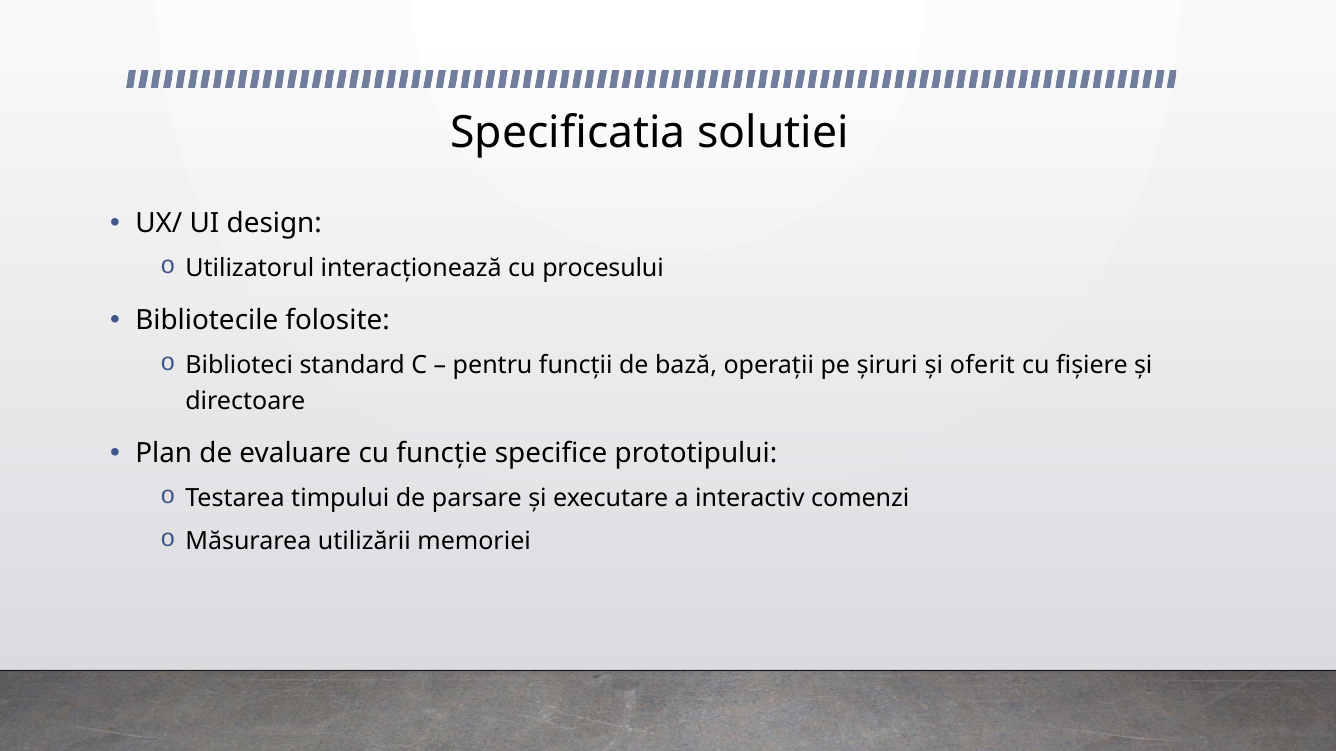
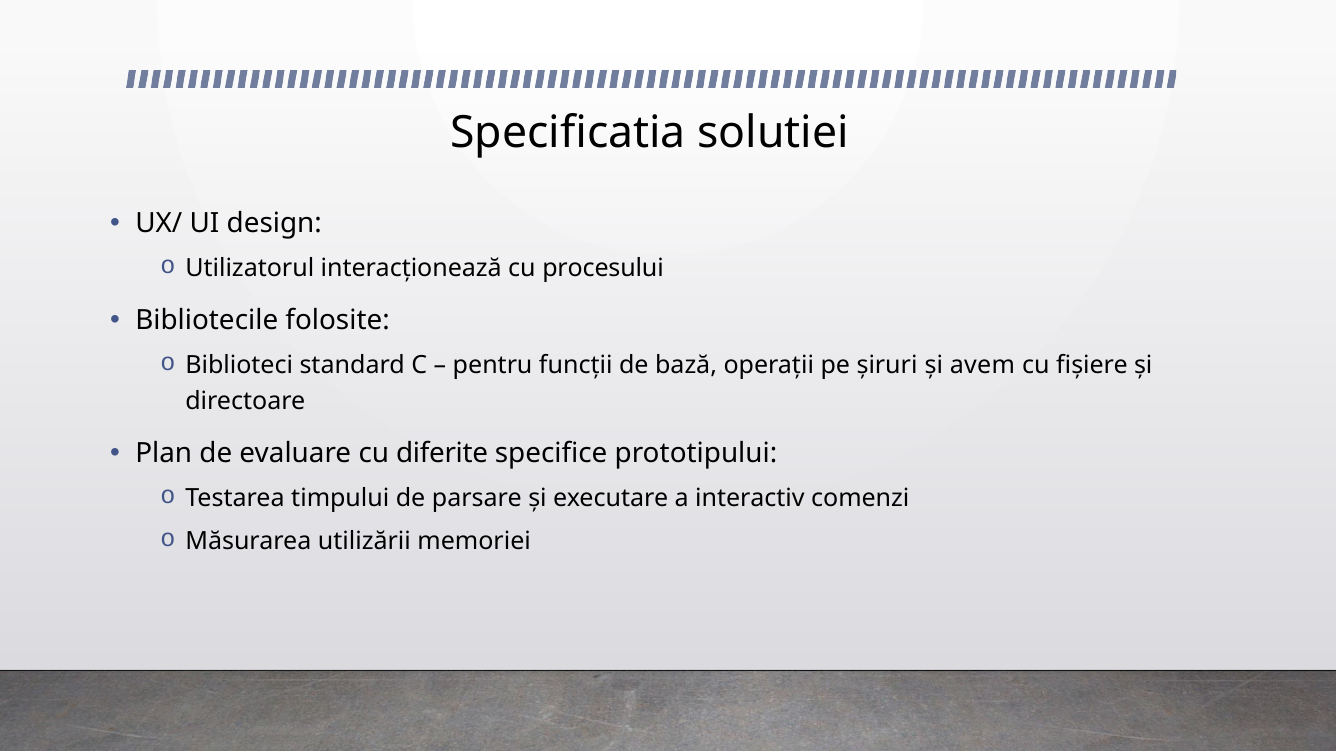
oferit: oferit -> avem (982, 365)
funcție: funcție -> diferite (442, 454)
